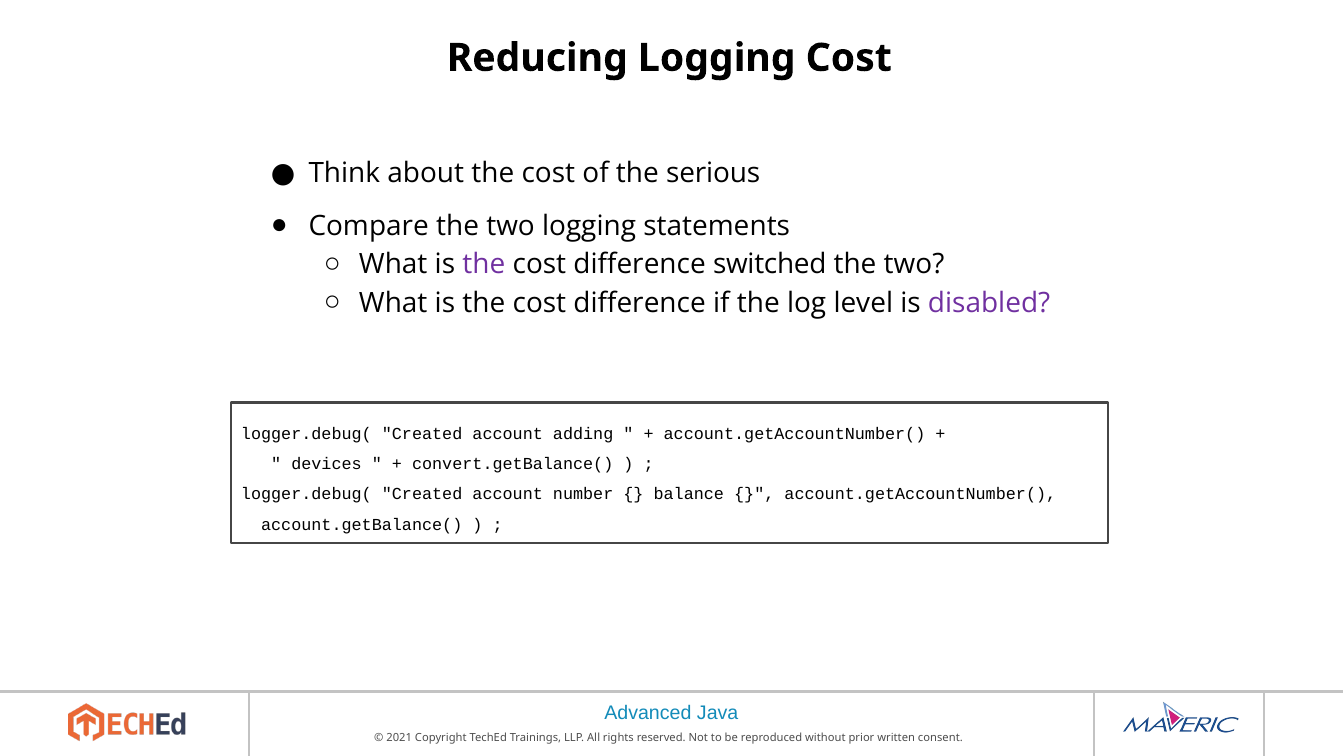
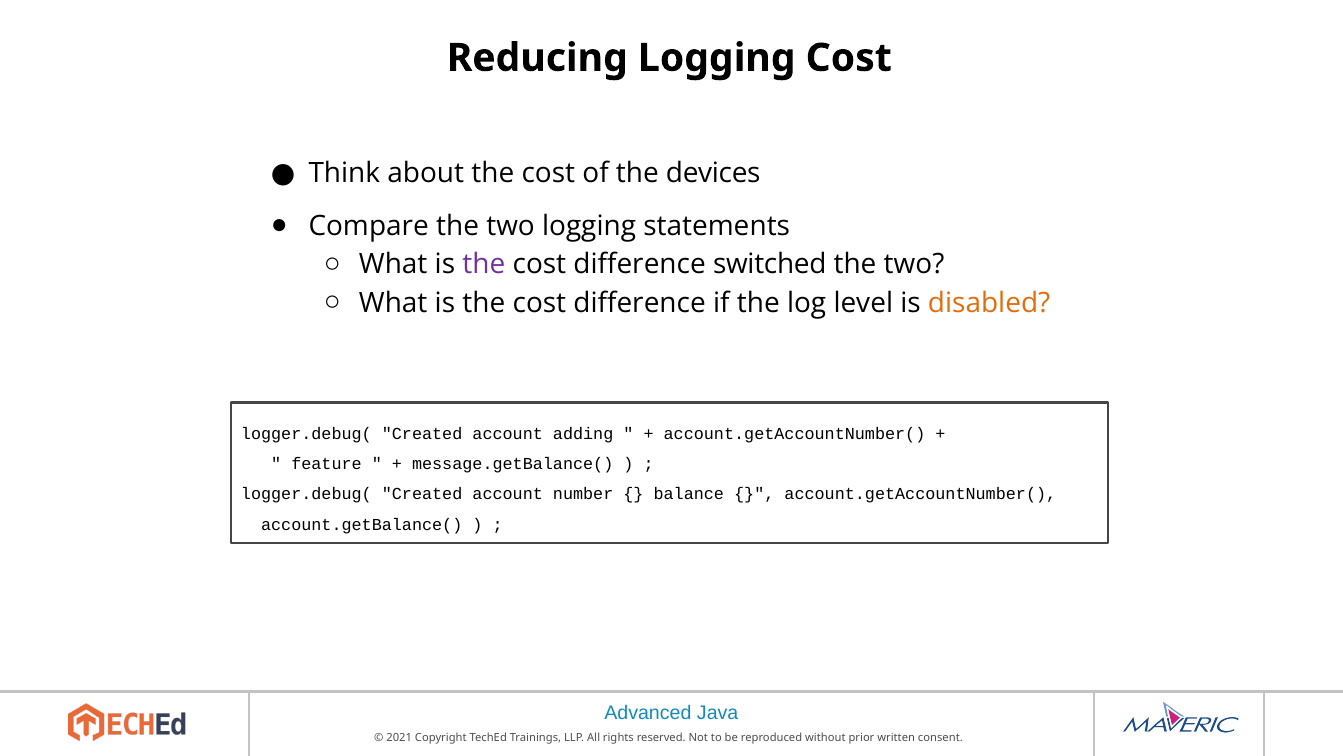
serious: serious -> devices (713, 173)
disabled colour: purple -> orange (989, 303)
devices: devices -> feature (326, 464)
convert.getBalance(: convert.getBalance( -> message.getBalance( (513, 464)
